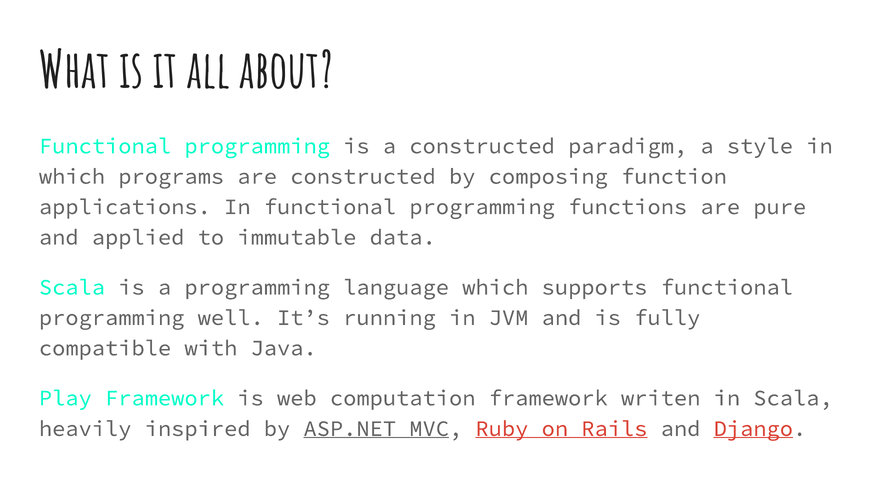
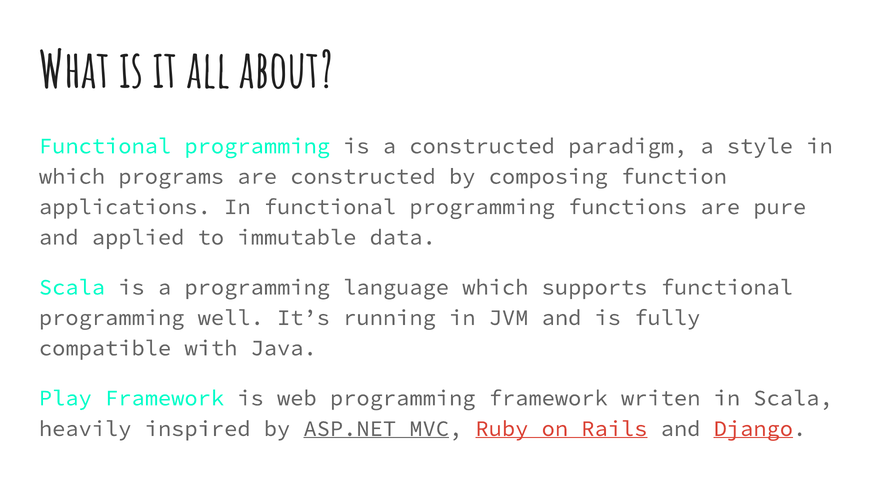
web computation: computation -> programming (403, 398)
